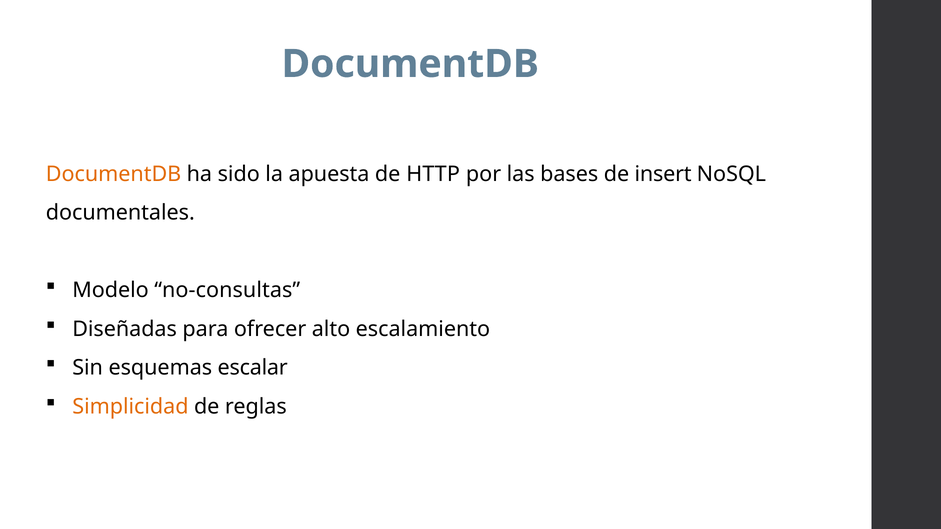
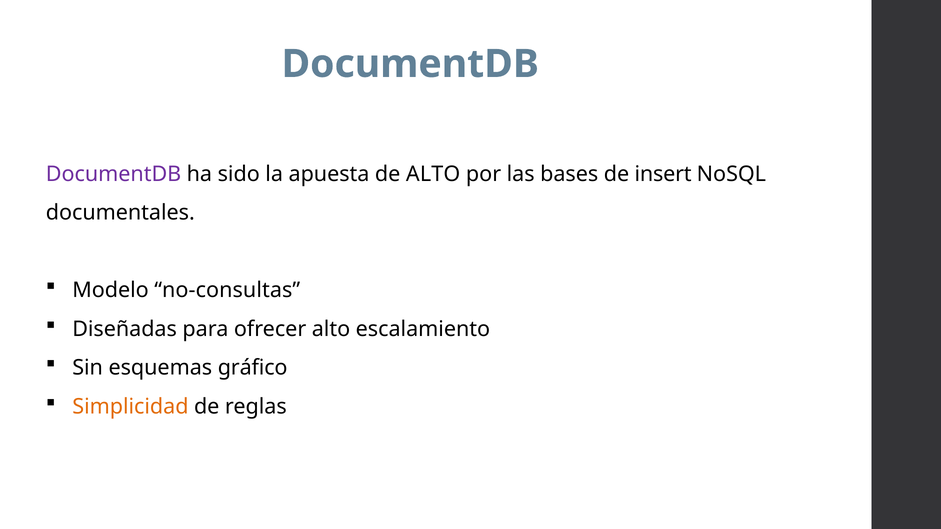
DocumentDB colour: orange -> purple (114, 174)
de HTTP: HTTP -> ALTO (433, 174)
escalar: escalar -> gráfico (253, 368)
